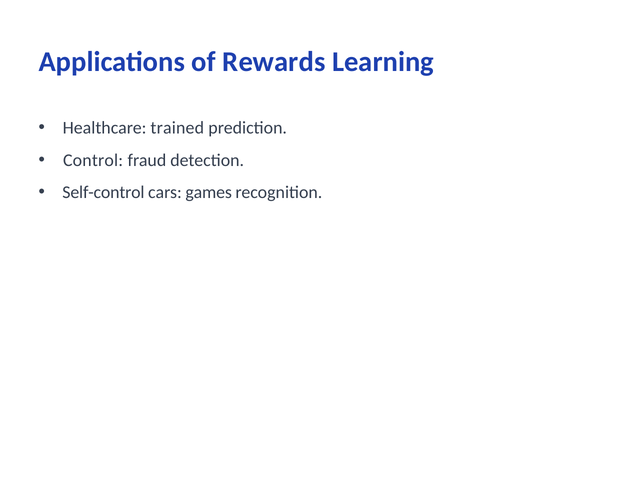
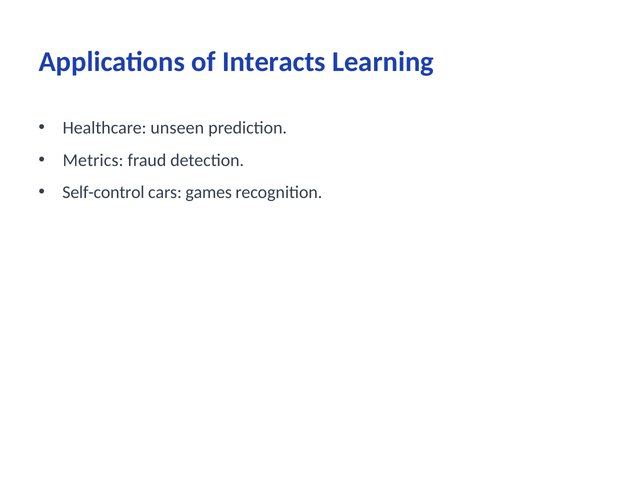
Rewards: Rewards -> Interacts (274, 61)
trained: trained -> unseen (177, 128)
Control: Control -> Metrics (93, 160)
